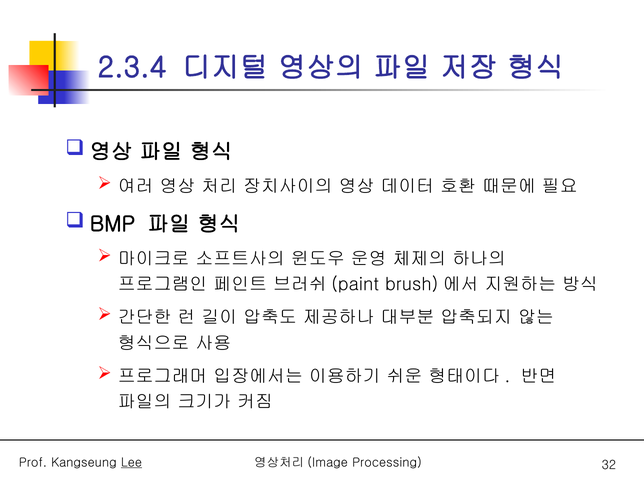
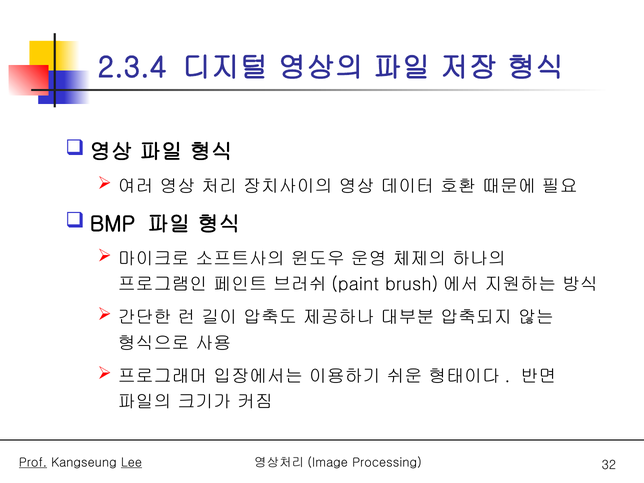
Prof underline: none -> present (33, 462)
